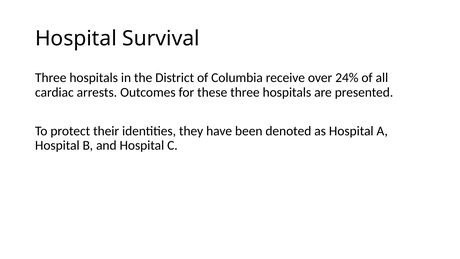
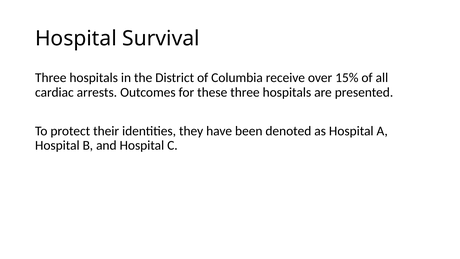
24%: 24% -> 15% (347, 78)
